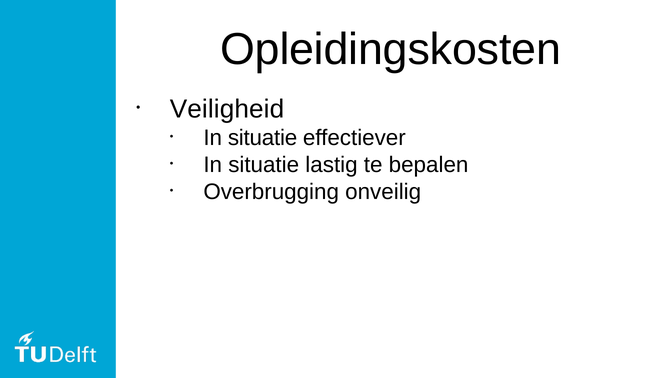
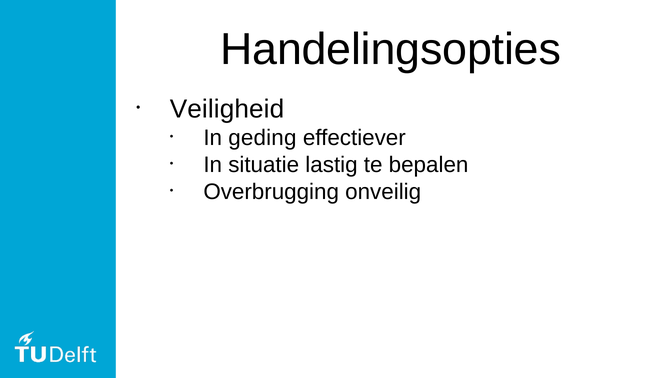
Opleidingskosten: Opleidingskosten -> Handelingsopties (391, 50)
situatie: situatie -> geding (262, 138)
